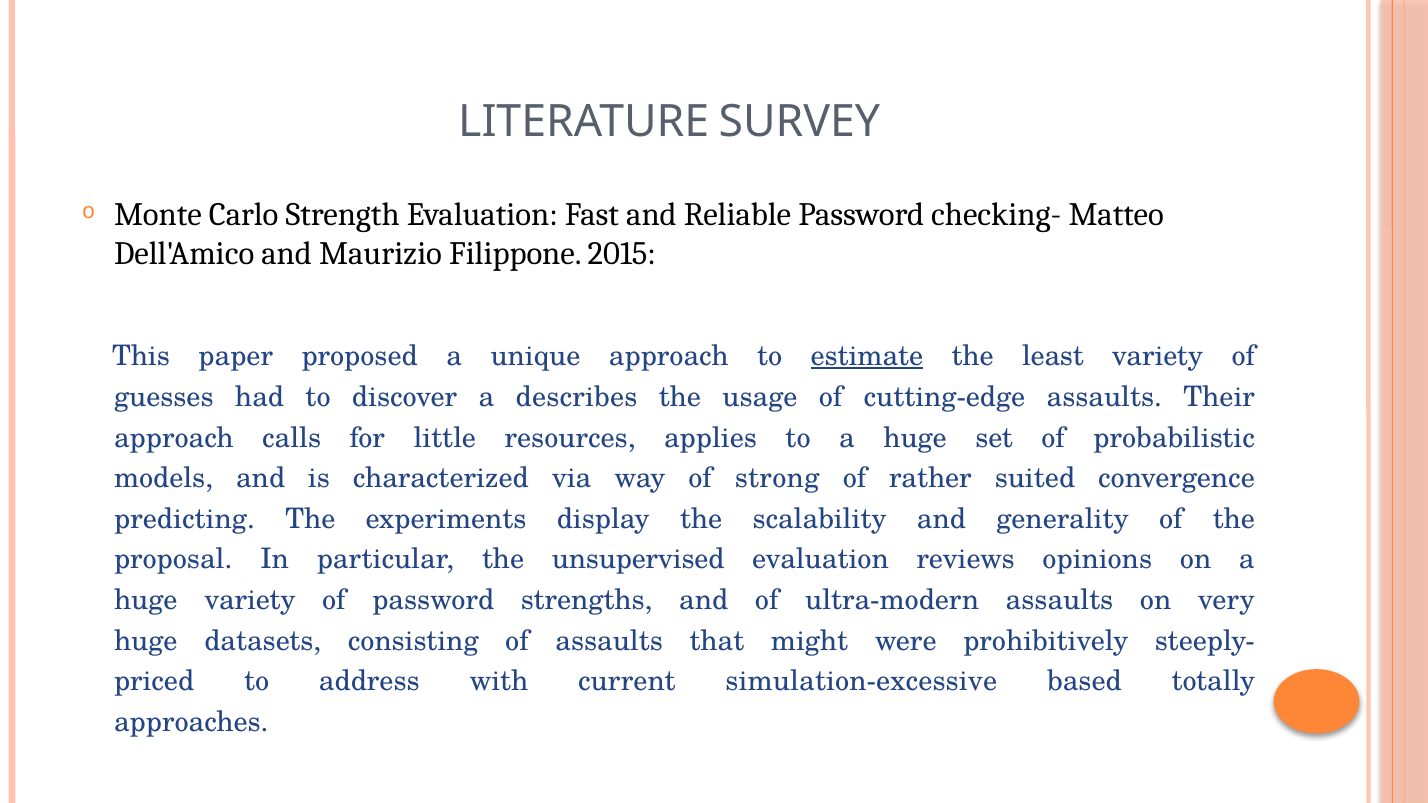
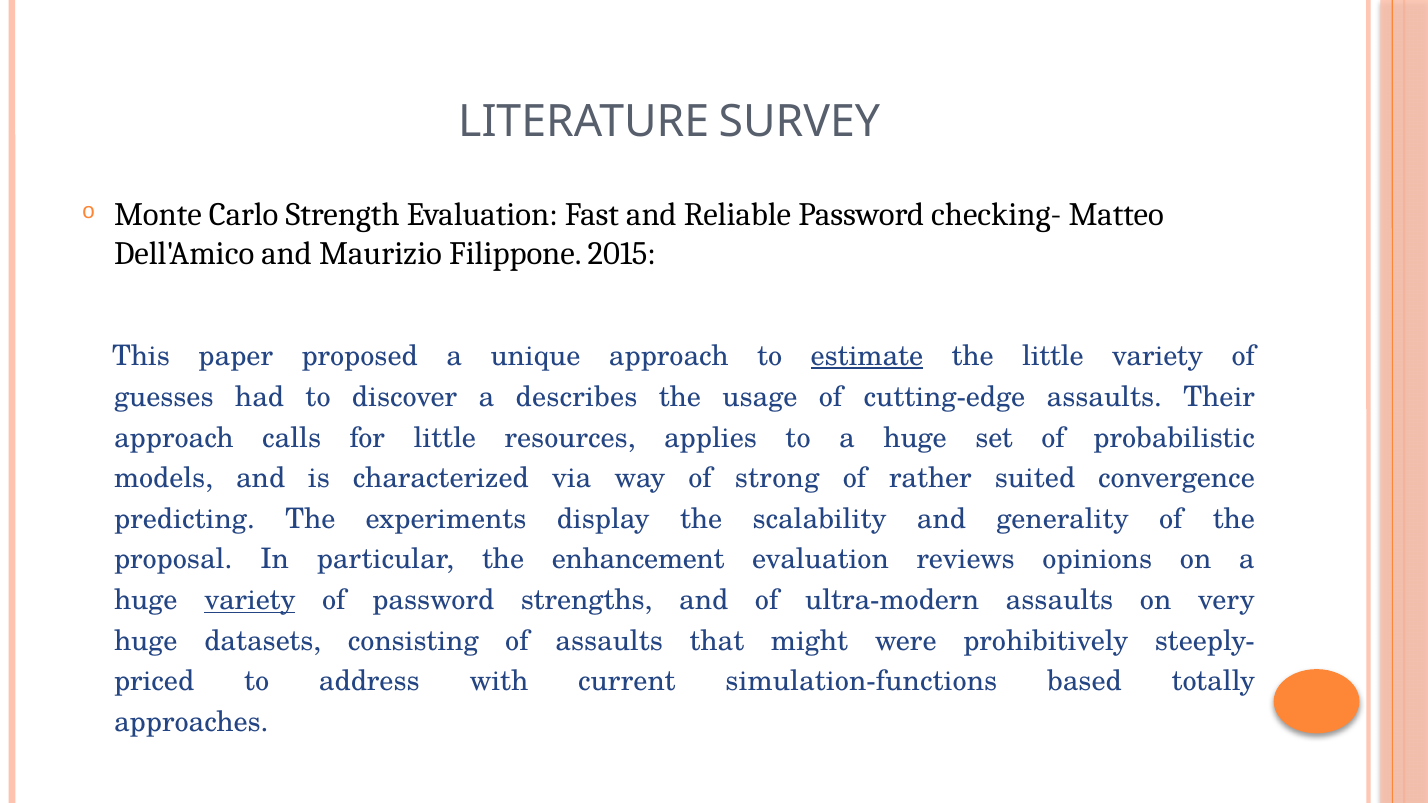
the least: least -> little (1053, 356)
unsupervised: unsupervised -> enhancement (638, 560)
variety underline: none -> present (250, 600)
simulation-excessive: simulation-excessive -> simulation-functions (861, 682)
